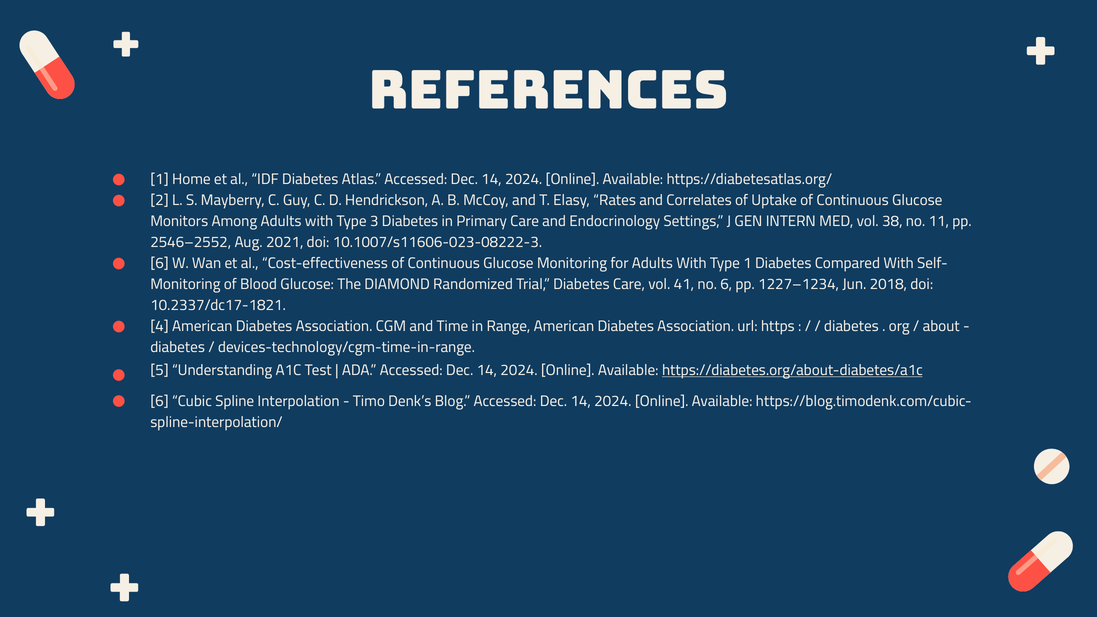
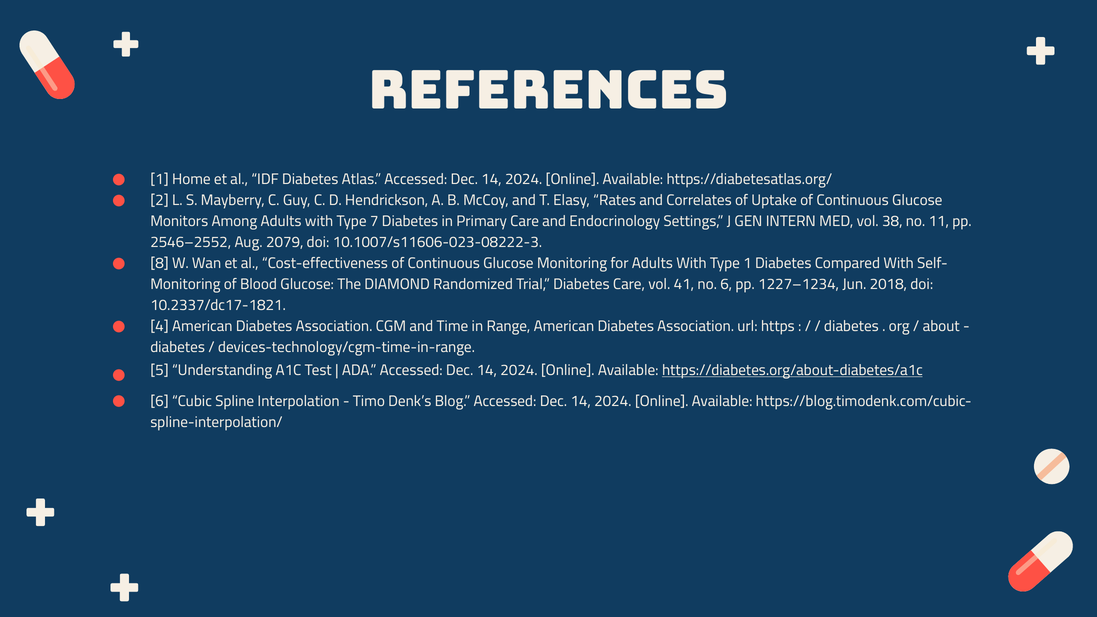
3: 3 -> 7 (374, 221)
2021: 2021 -> 2079 (285, 242)
6: 6 -> 8 (160, 263)
